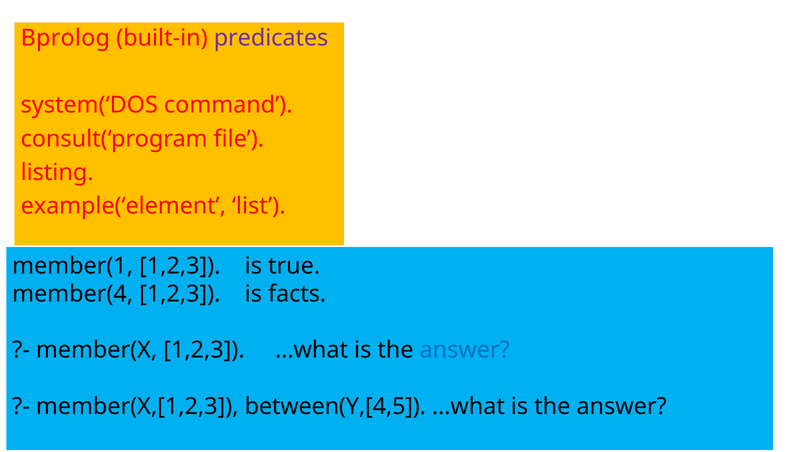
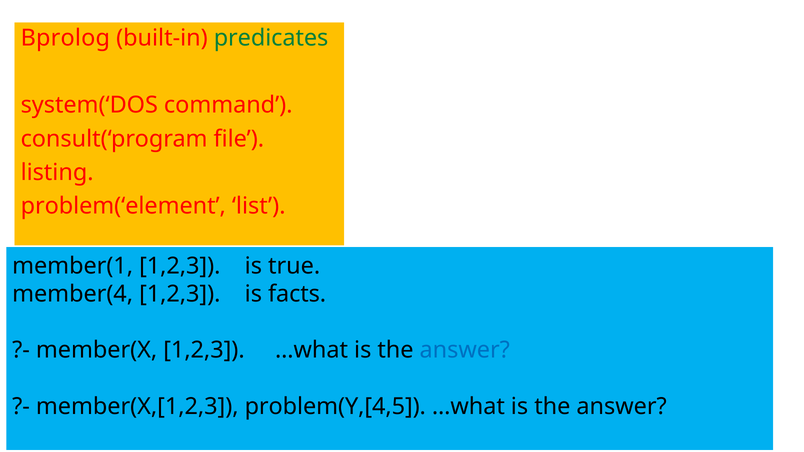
predicates colour: purple -> green (271, 38)
example(‘element: example(‘element -> problem(‘element (123, 206)
between(Y,[4,5: between(Y,[4,5 -> problem(Y,[4,5 (335, 407)
